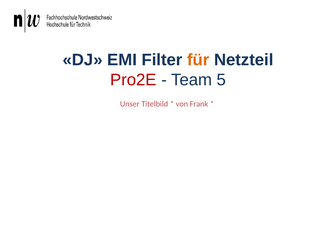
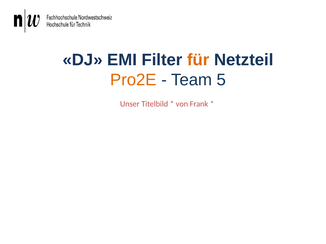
Pro2E colour: red -> orange (133, 80)
